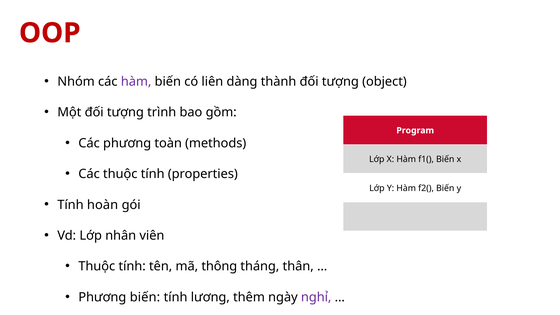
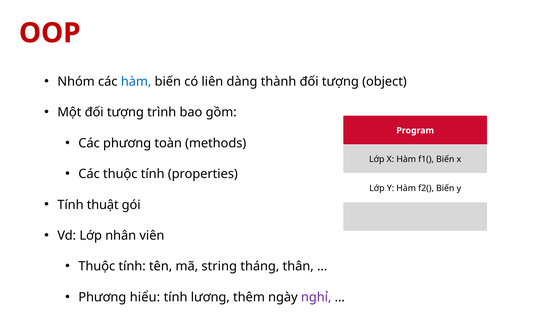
hàm colour: purple -> blue (136, 82)
hoàn: hoàn -> thuật (103, 205)
thông: thông -> string (219, 266)
Phương biến: biến -> hiểu (145, 297)
